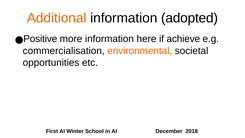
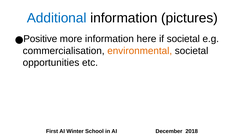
Additional colour: orange -> blue (57, 18)
adopted: adopted -> pictures (189, 18)
if achieve: achieve -> societal (183, 39)
